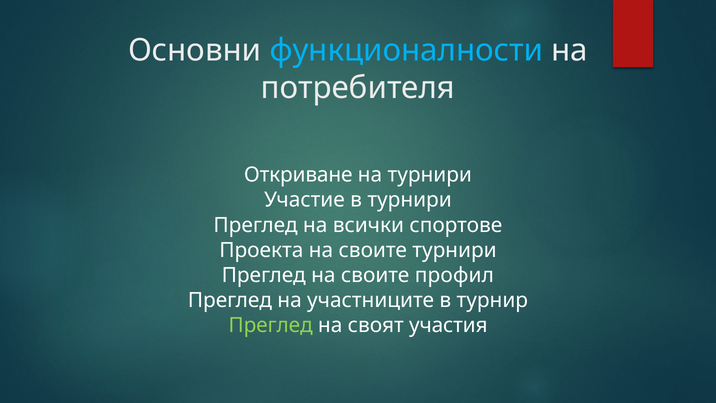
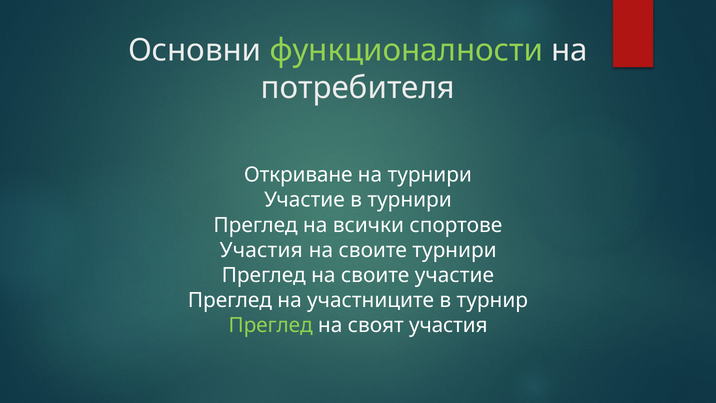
функционалности colour: light blue -> light green (406, 50)
Проекта: Проекта -> Участия (261, 250)
своите профил: профил -> участие (454, 275)
